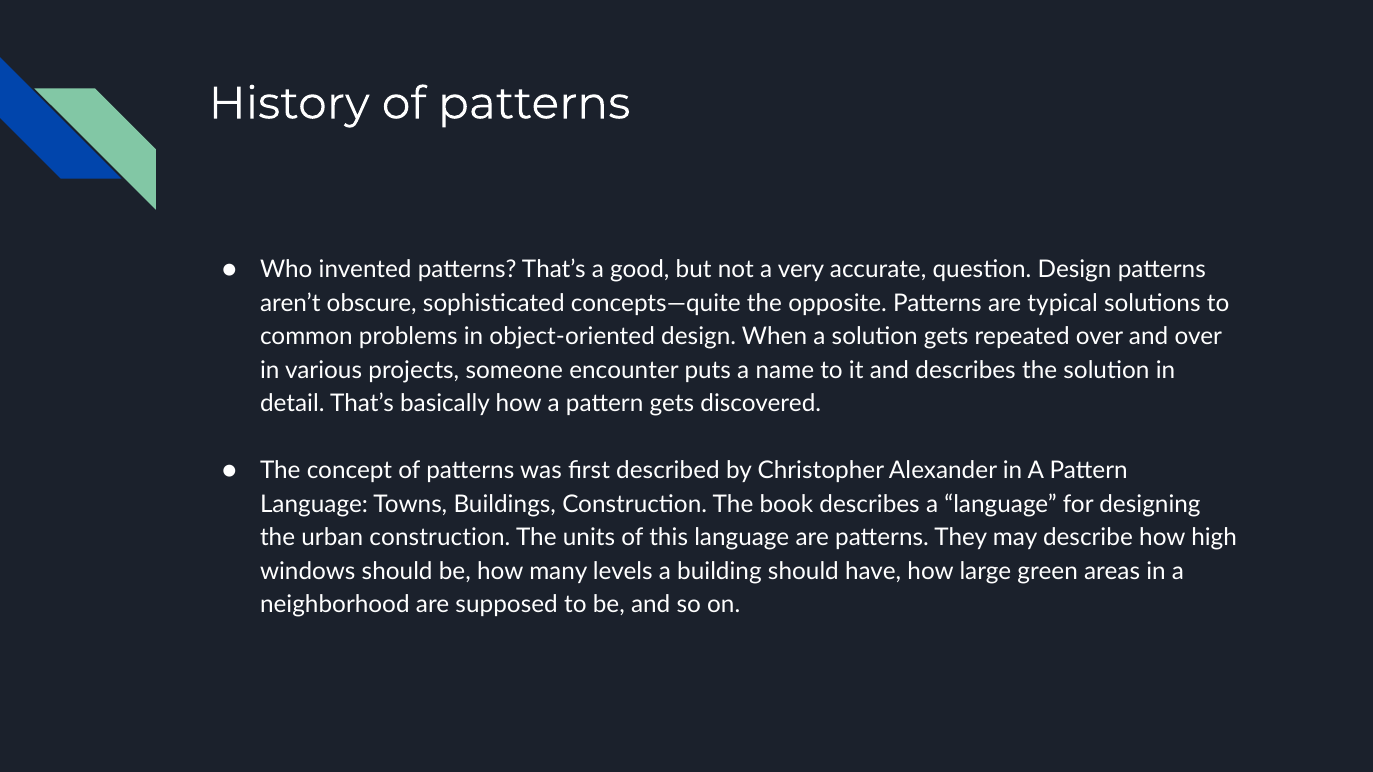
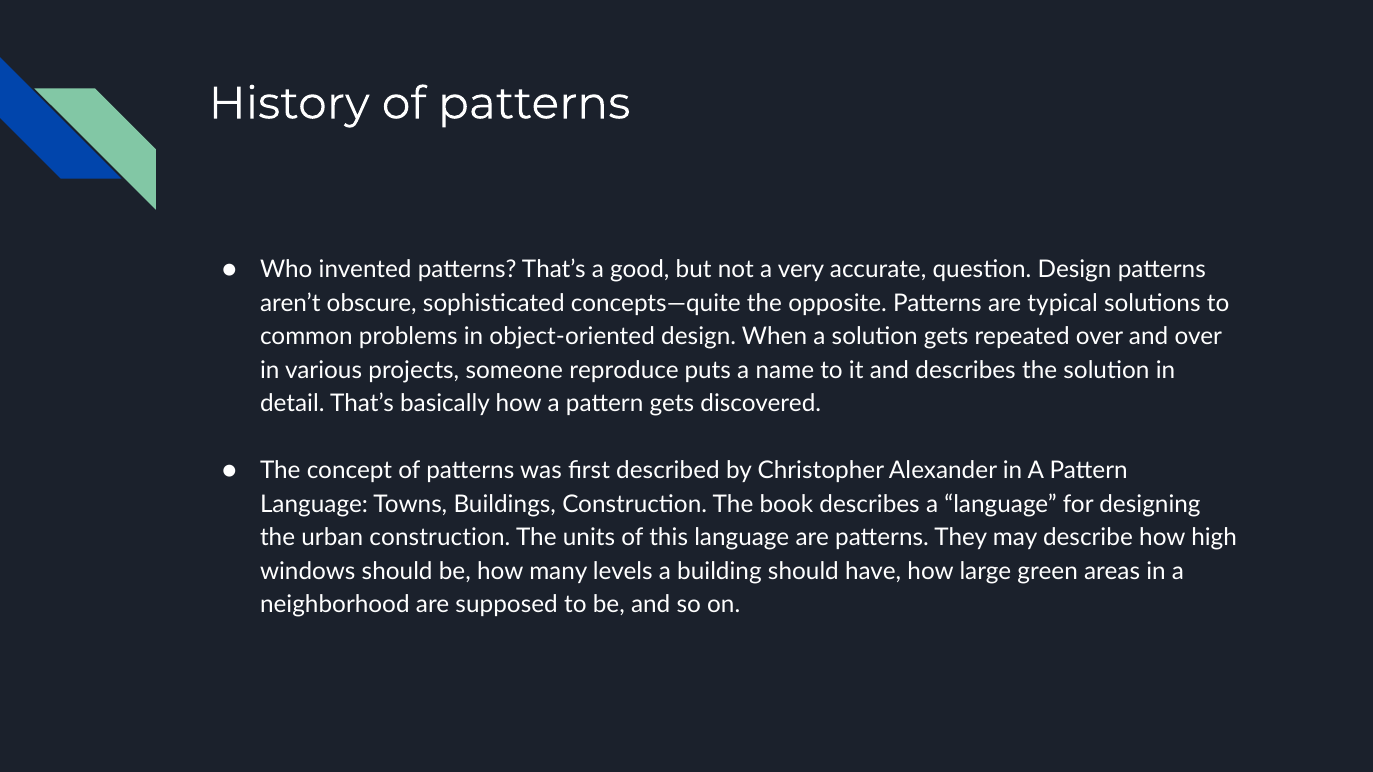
encounter: encounter -> reproduce (624, 370)
